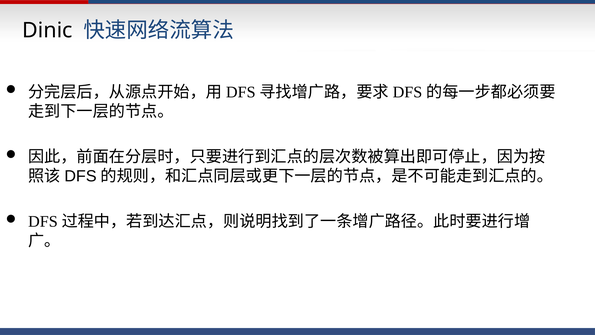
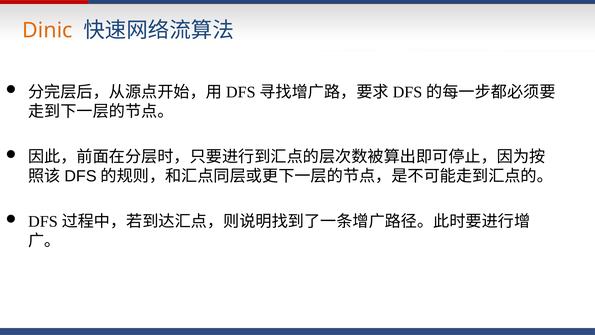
Dinic colour: black -> orange (47, 30)
